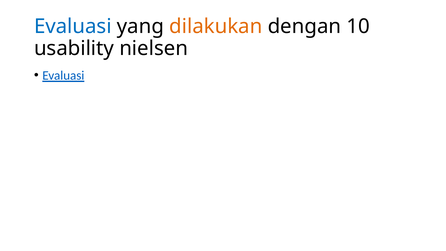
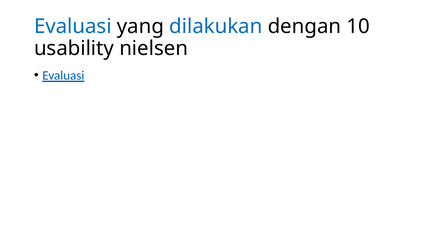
dilakukan colour: orange -> blue (216, 26)
